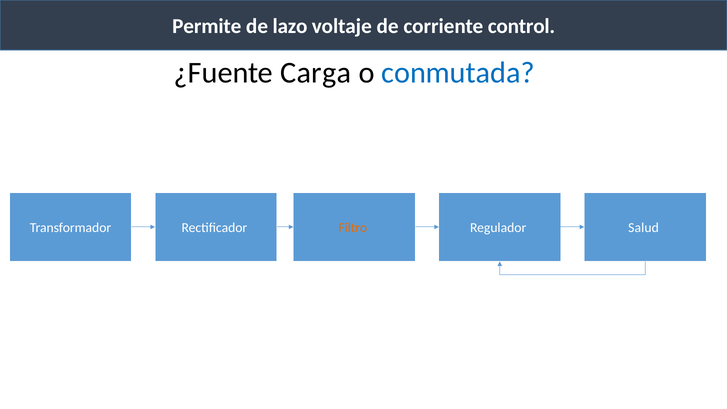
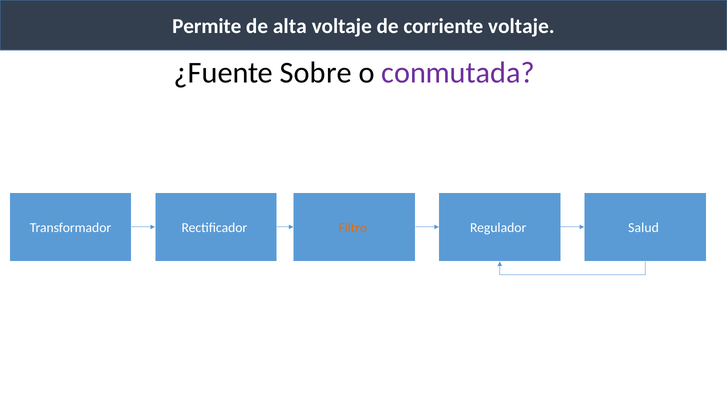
lazo: lazo -> alta (290, 26)
corriente control: control -> voltaje (521, 26)
Carga: Carga -> Sobre (316, 73)
conmutada colour: blue -> purple (458, 73)
